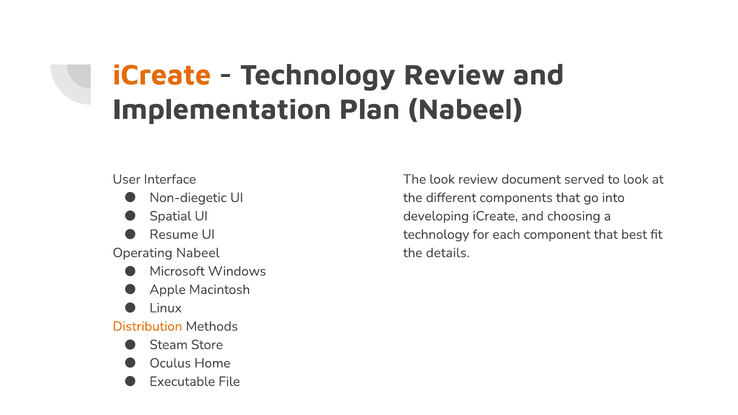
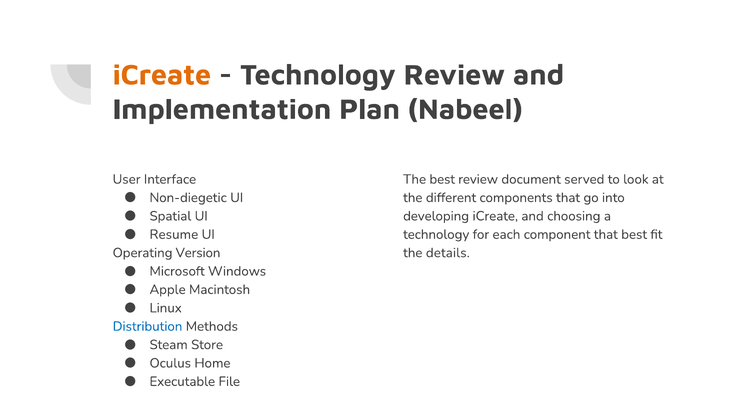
The look: look -> best (442, 179)
Operating Nabeel: Nabeel -> Version (198, 253)
Distribution colour: orange -> blue (147, 326)
